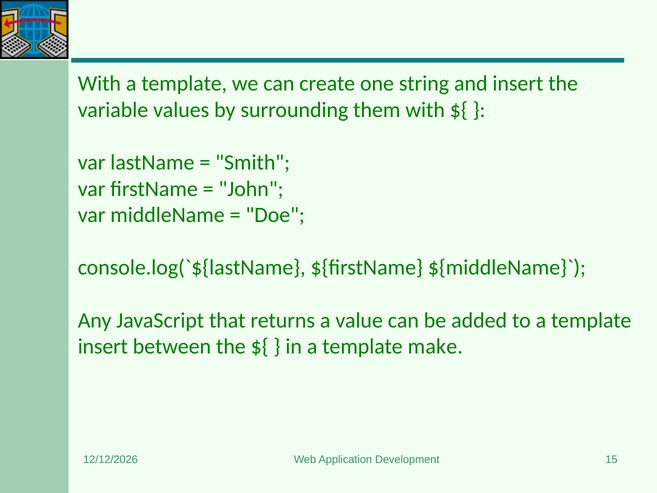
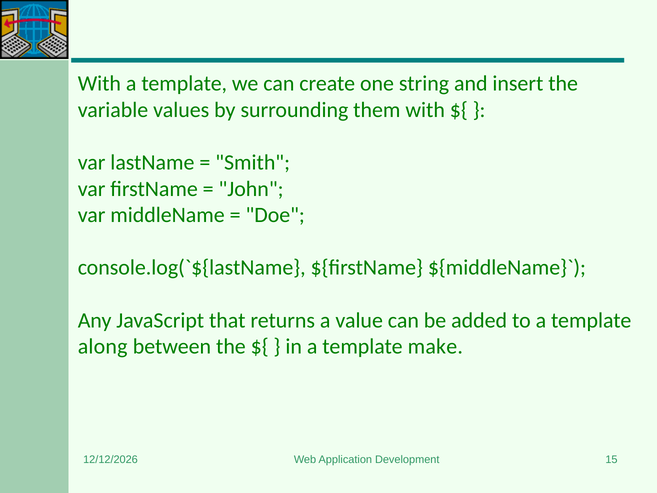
insert: insert -> along (103, 346)
